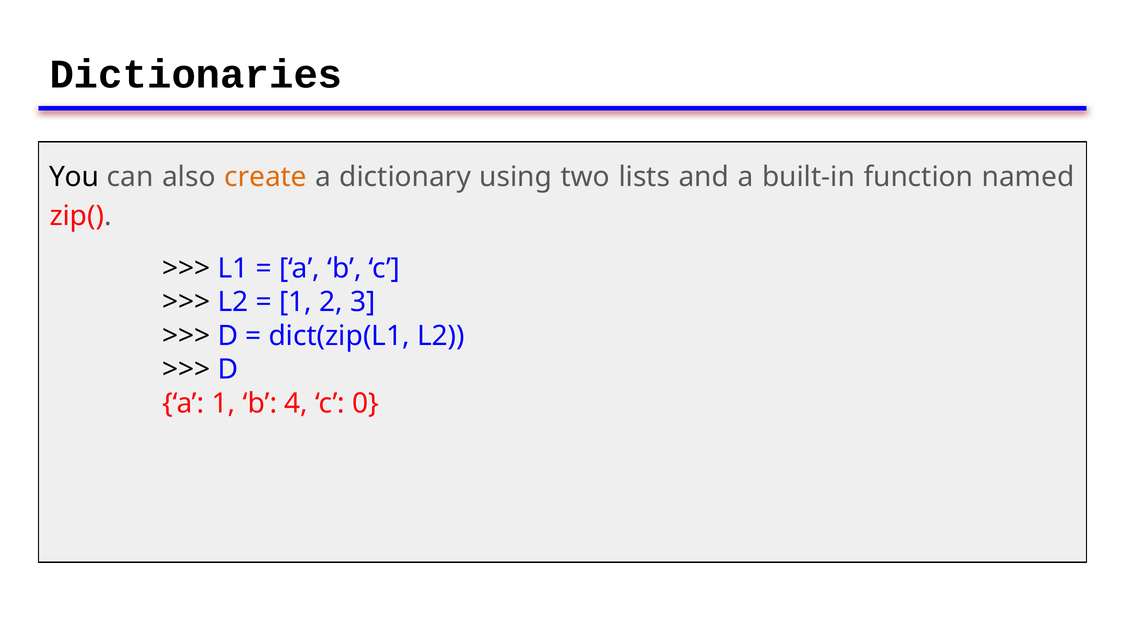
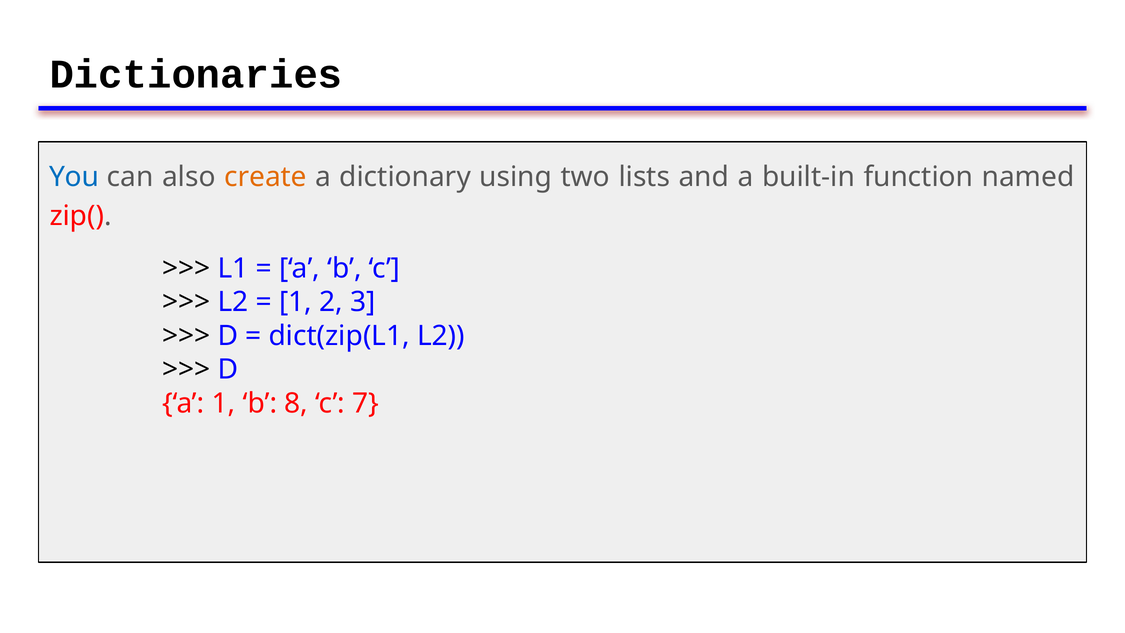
You colour: black -> blue (74, 177)
4: 4 -> 8 (296, 403)
0: 0 -> 7 (366, 403)
